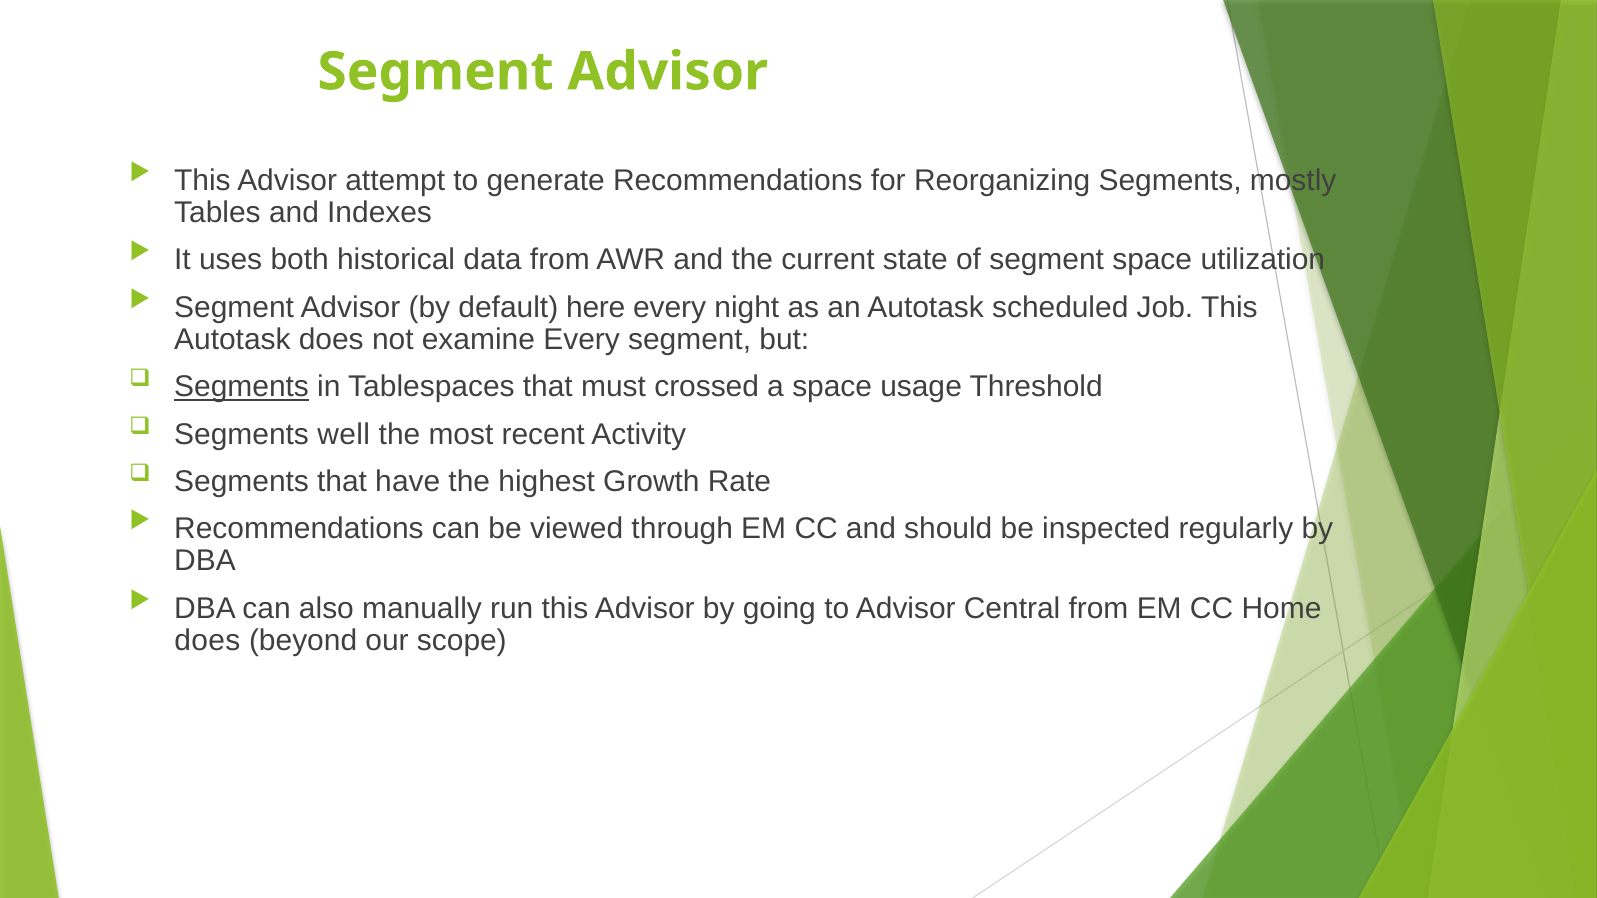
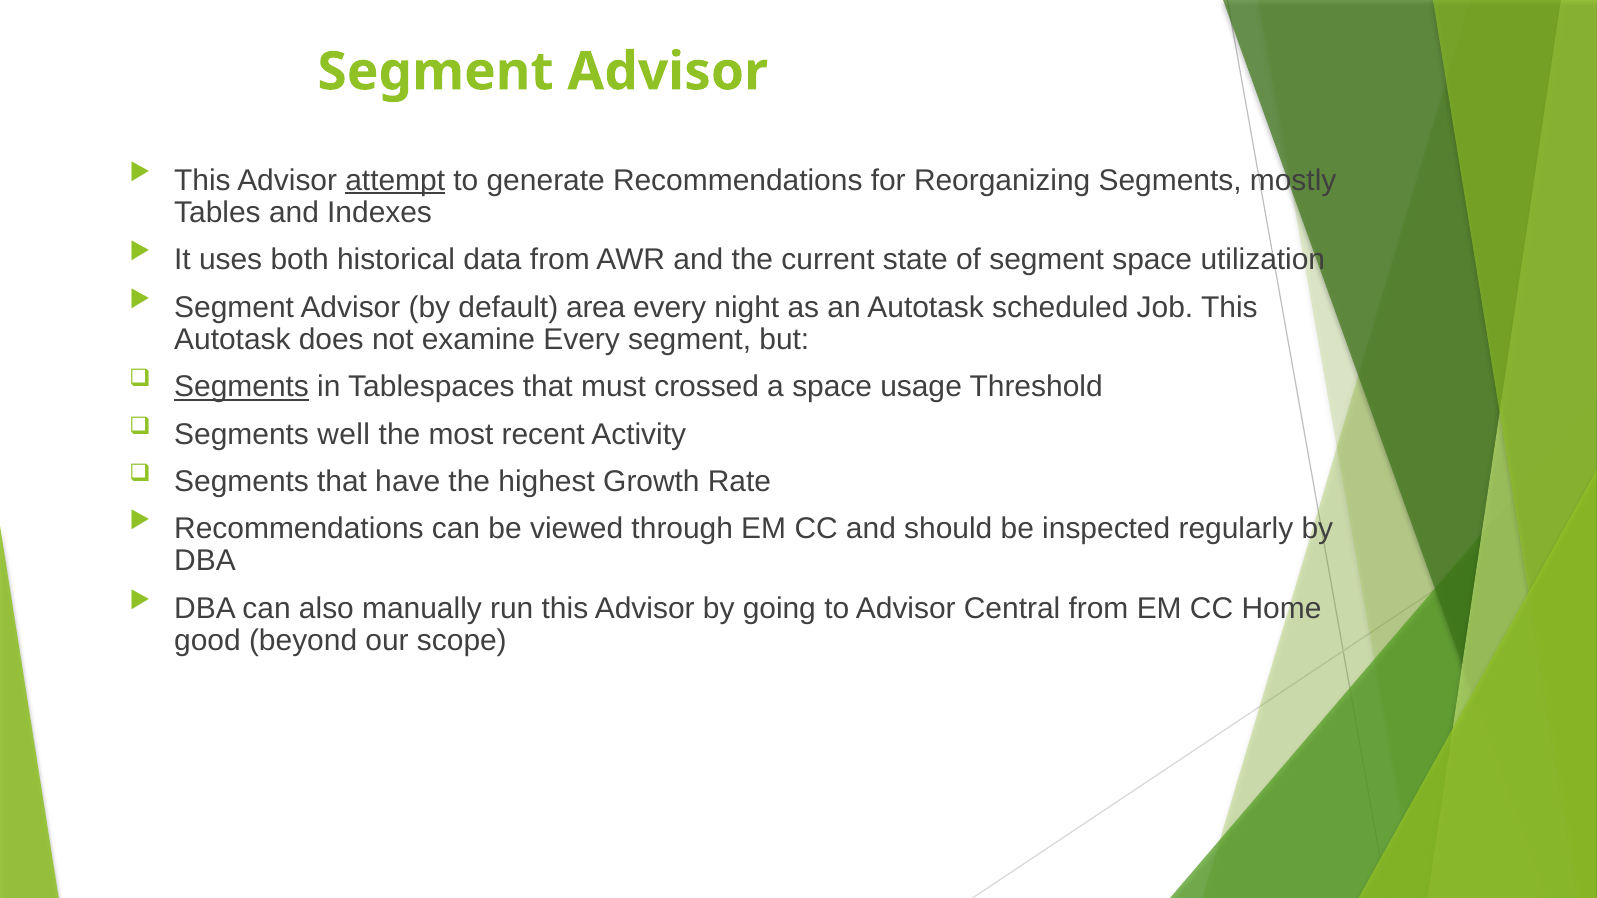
attempt underline: none -> present (395, 180)
here: here -> area (596, 307)
does: does -> good (208, 641)
